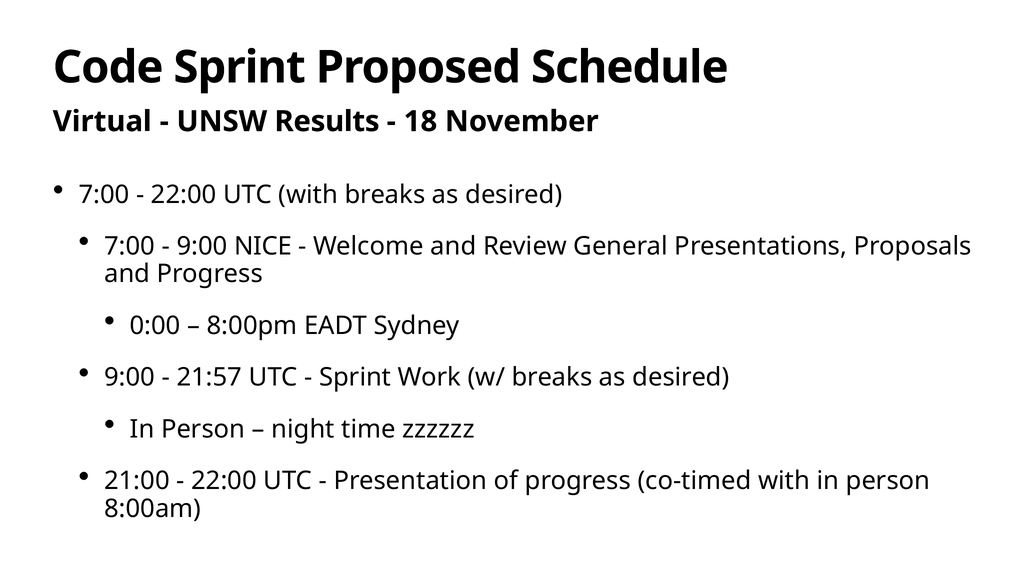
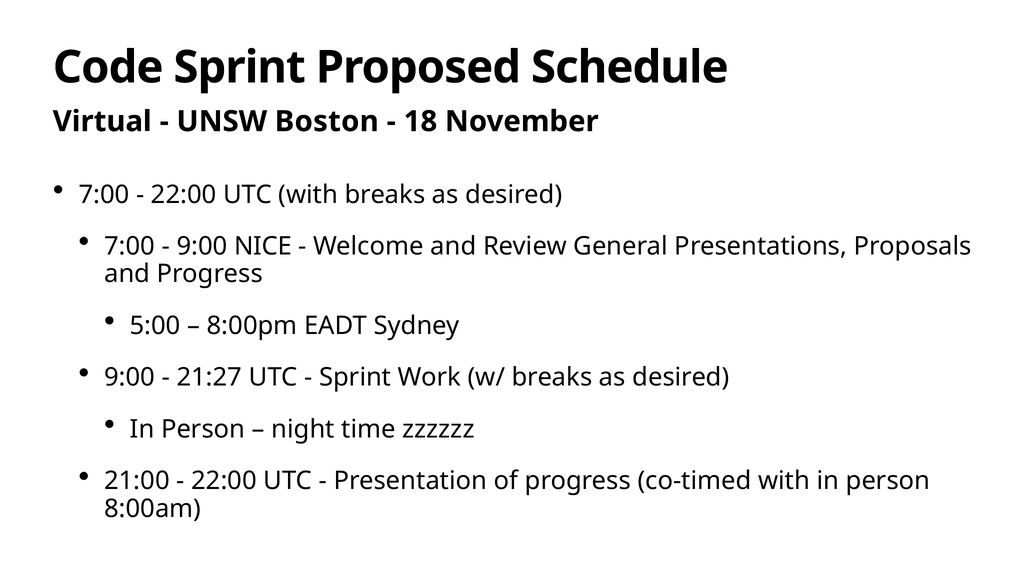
Results: Results -> Boston (327, 121)
0:00: 0:00 -> 5:00 (155, 326)
21:57: 21:57 -> 21:27 (209, 378)
